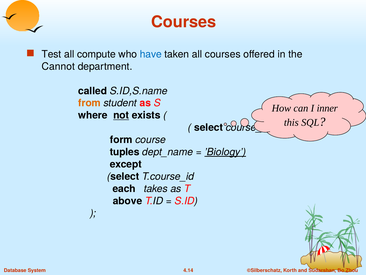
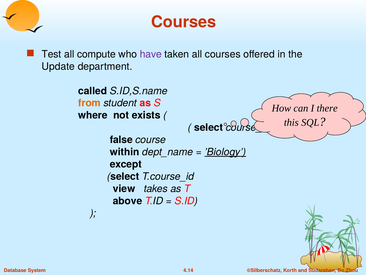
have colour: blue -> purple (151, 54)
Cannot: Cannot -> Update (58, 66)
inner: inner -> there (327, 108)
not underline: present -> none (121, 115)
form: form -> false (121, 140)
tuples: tuples -> within (125, 152)
each: each -> view (124, 188)
